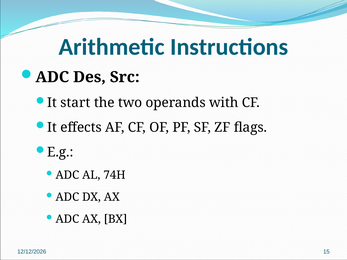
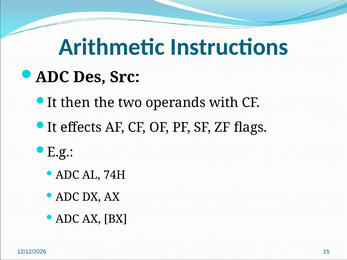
start: start -> then (75, 103)
